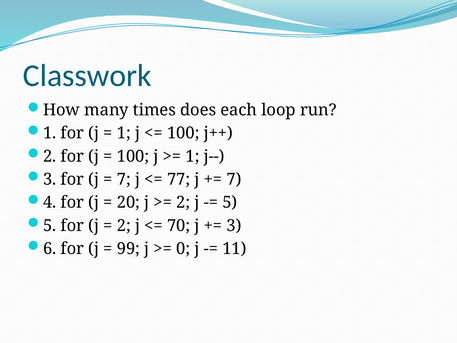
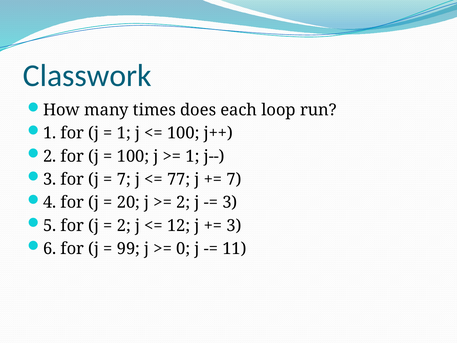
5: 5 -> 3 (230, 202)
70: 70 -> 12 (179, 225)
